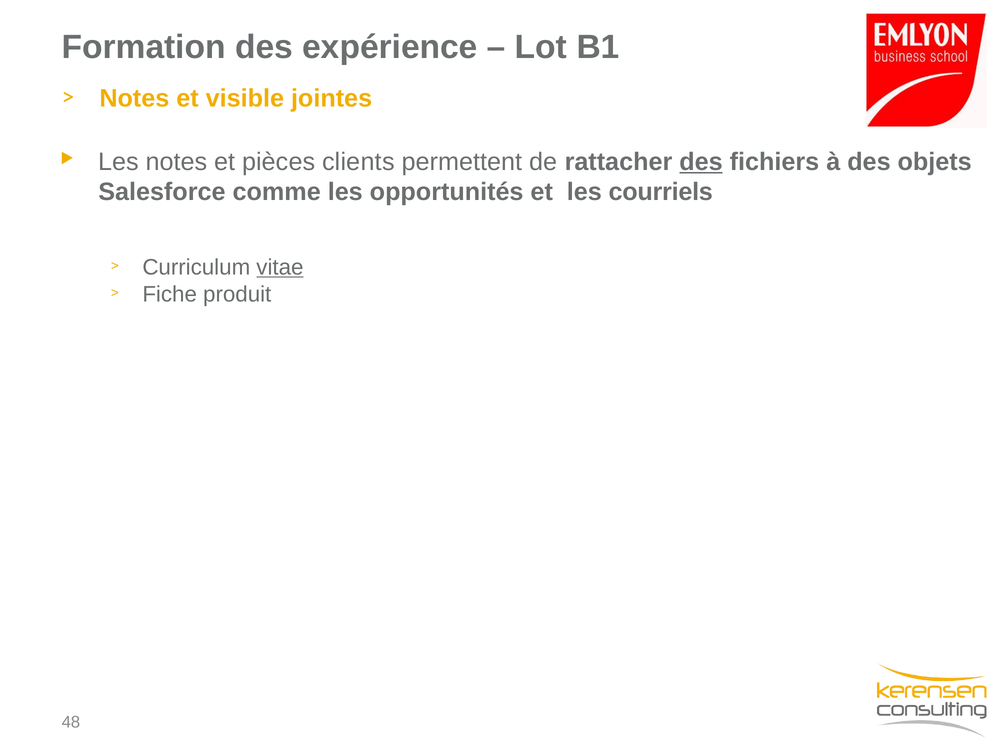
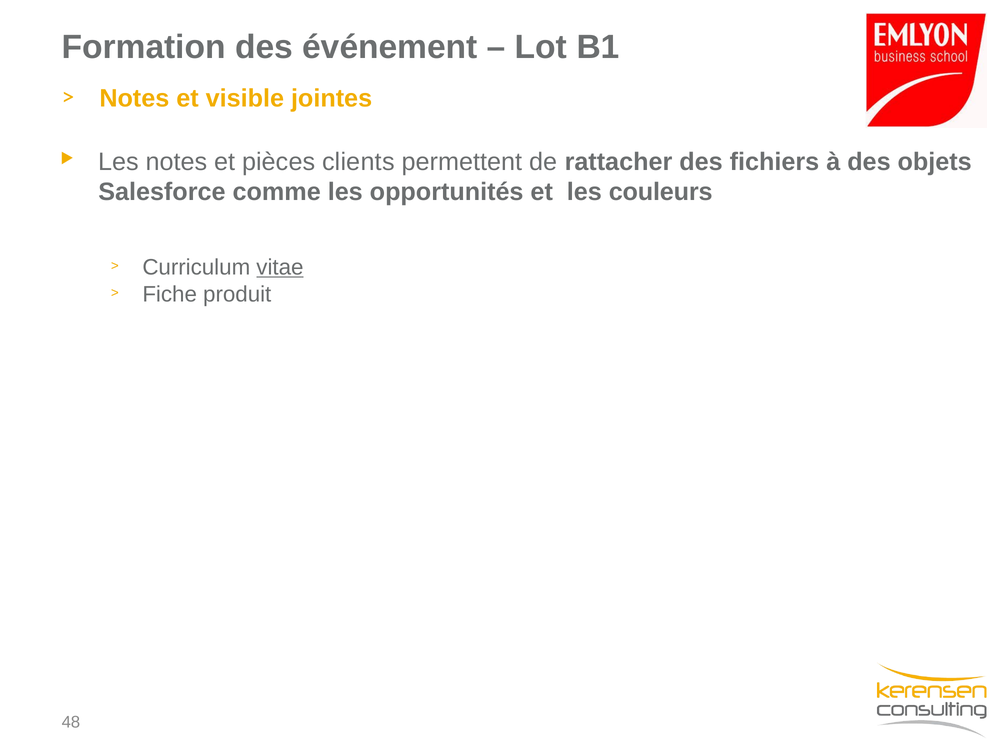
expérience: expérience -> événement (390, 47)
des underline: present -> none (701, 162)
courriels: courriels -> couleurs (661, 192)
